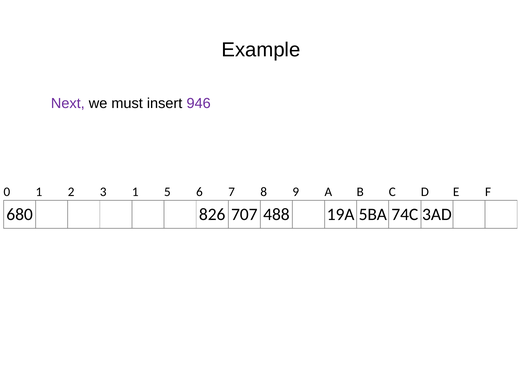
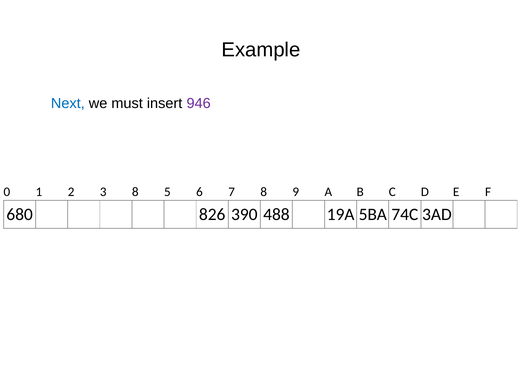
Next colour: purple -> blue (68, 104)
3 1: 1 -> 8 (135, 192)
707: 707 -> 390 (244, 215)
